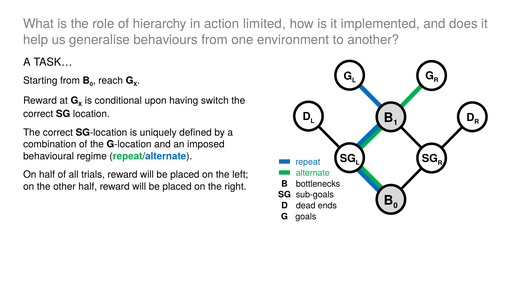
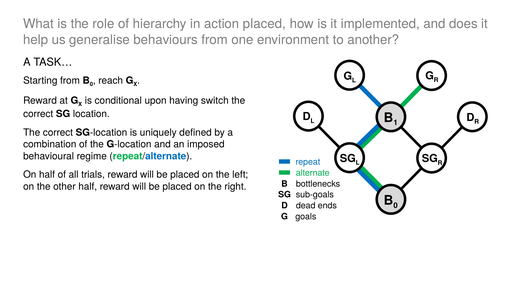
action limited: limited -> placed (264, 24)
